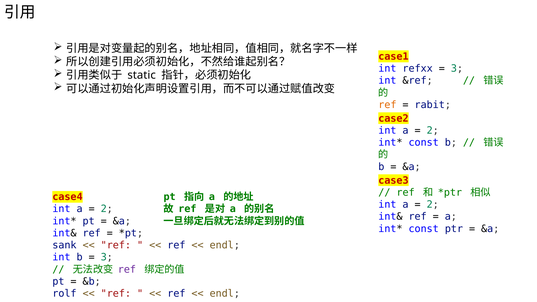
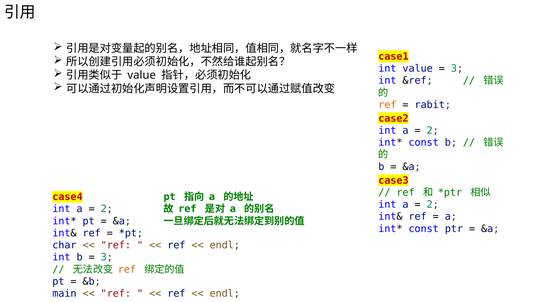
int refxx: refxx -> value (418, 69)
static: static -> value (142, 75)
sank: sank -> char (64, 245)
ref colour: purple -> orange (127, 269)
rolf: rolf -> main (64, 294)
